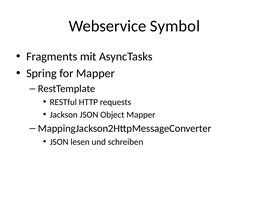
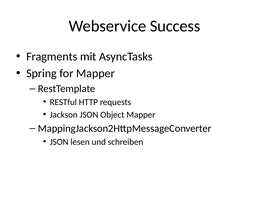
Symbol: Symbol -> Success (175, 26)
